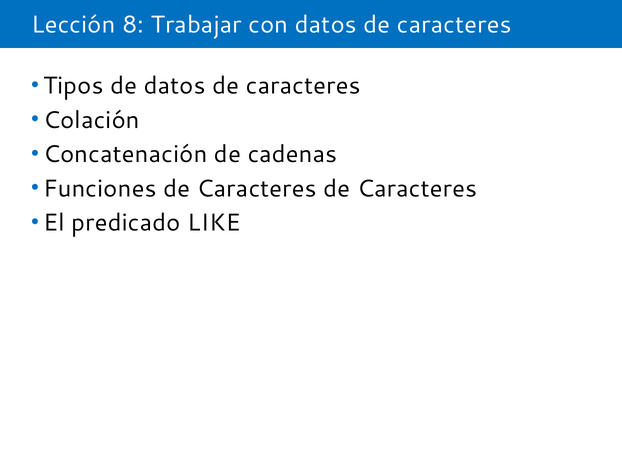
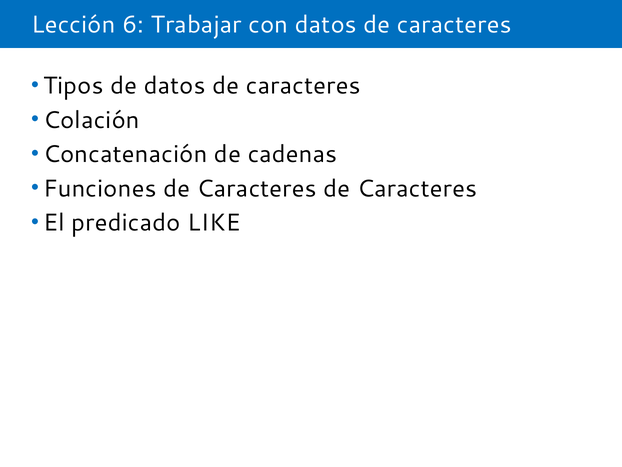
8: 8 -> 6 (133, 25)
